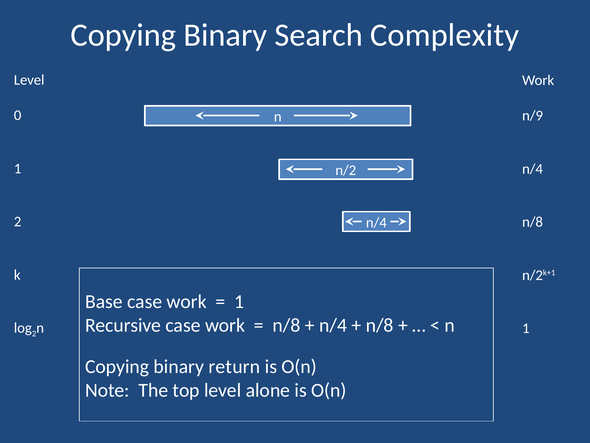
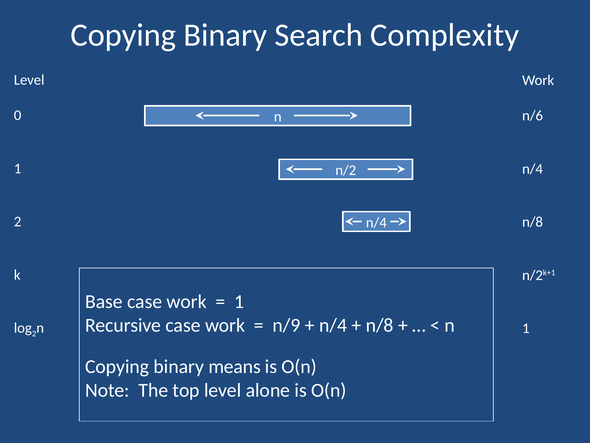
n/9: n/9 -> n/6 (533, 116)
n/8: n/8 -> n/9 (287, 325)
return: return -> means (235, 366)
